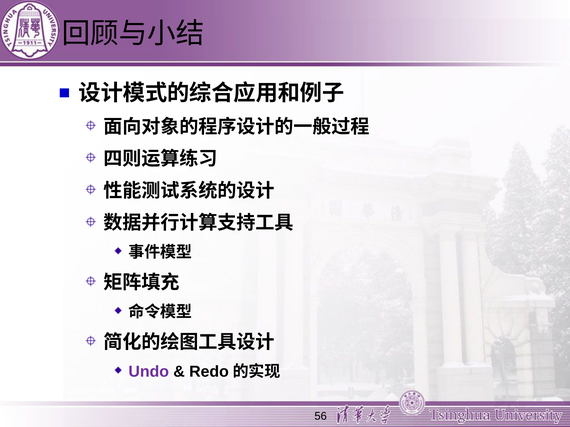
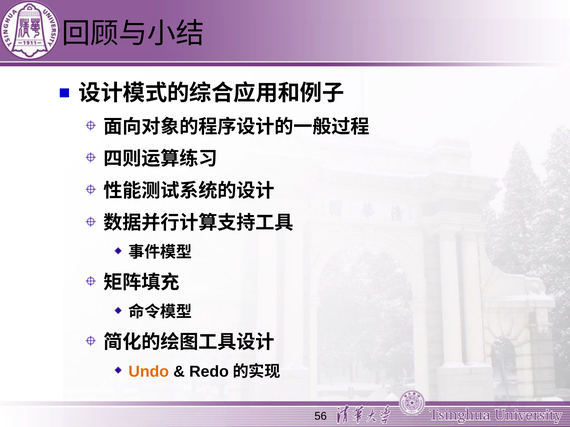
Undo colour: purple -> orange (149, 372)
